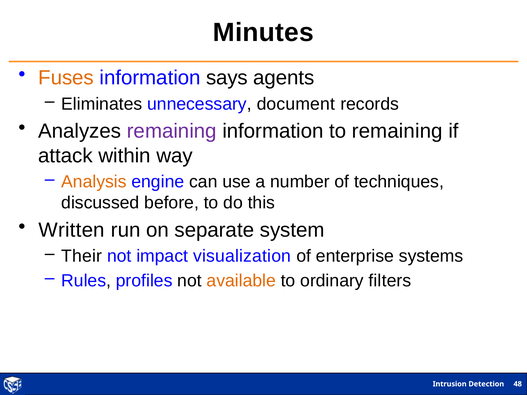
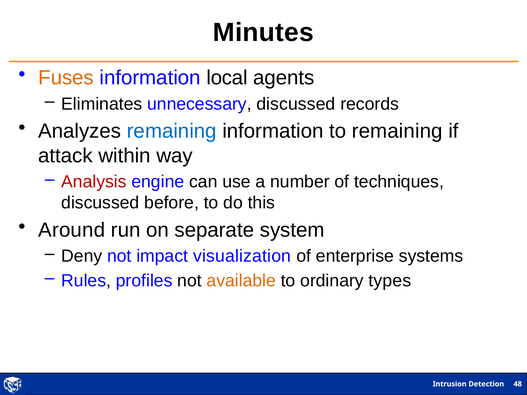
says: says -> local (227, 78)
unnecessary document: document -> discussed (296, 104)
remaining colour: purple -> blue (172, 131)
Analysis colour: orange -> red (94, 182)
Written: Written -> Around (72, 230)
Their: Their -> Deny (82, 256)
filters: filters -> types (390, 281)
